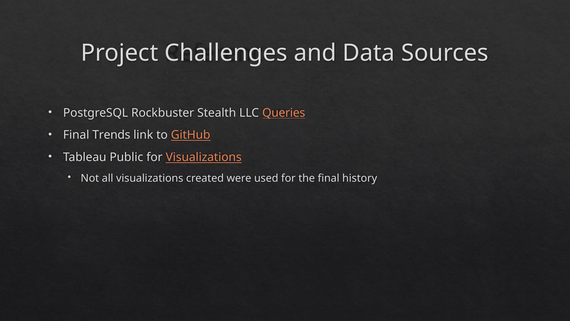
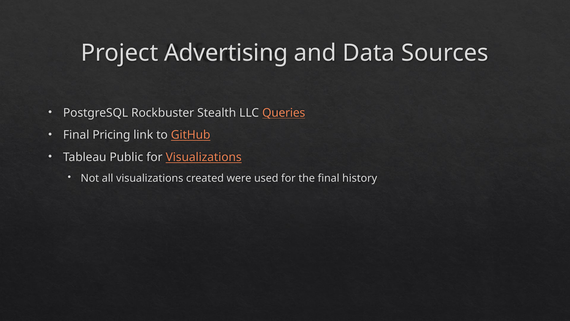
Challenges: Challenges -> Advertising (226, 53)
Trends: Trends -> Pricing (111, 135)
